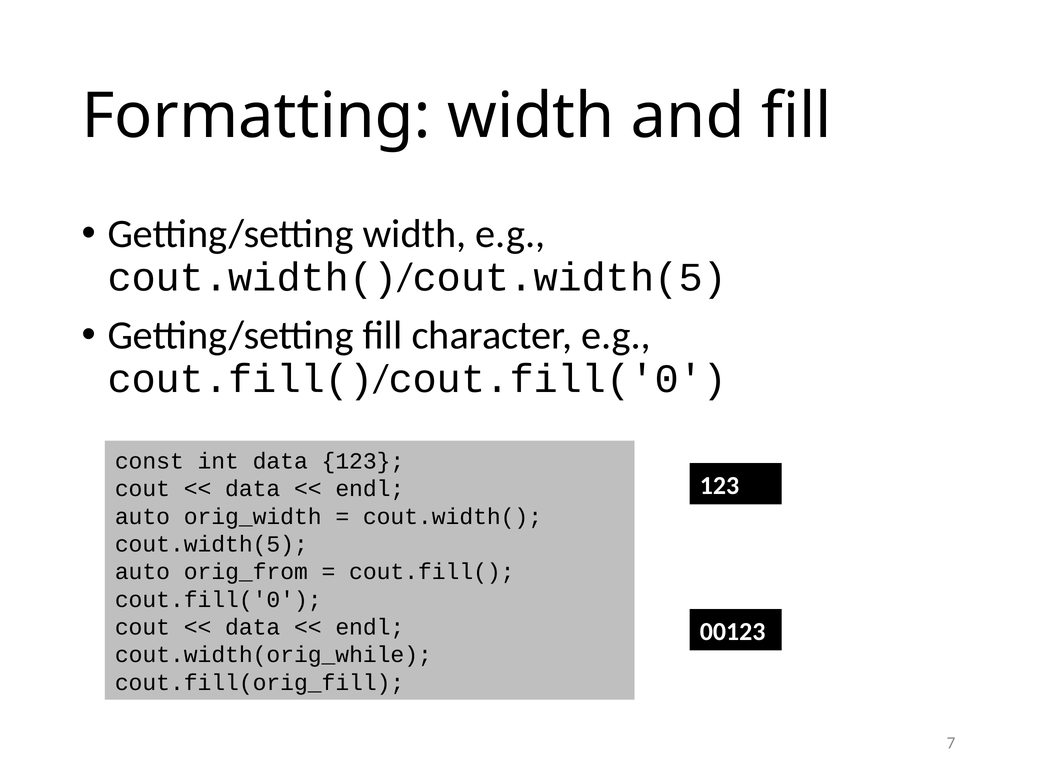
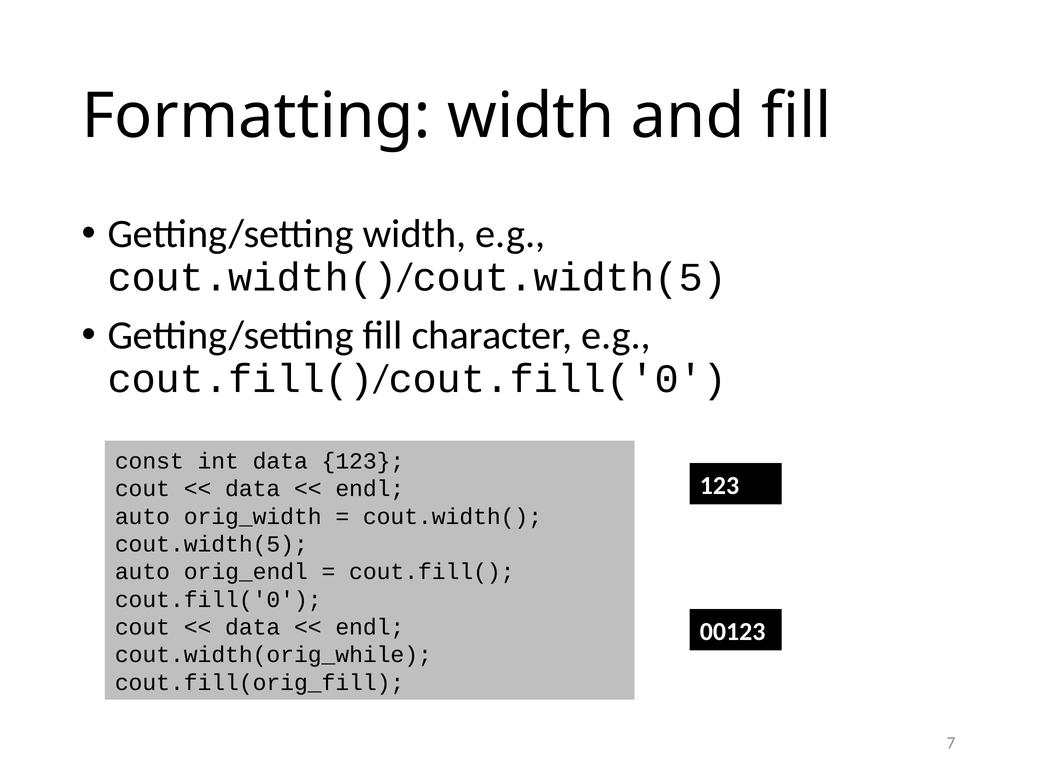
orig_from: orig_from -> orig_endl (246, 572)
